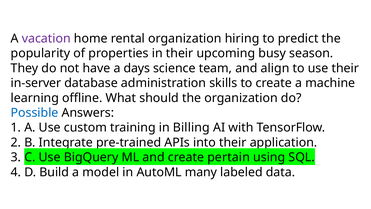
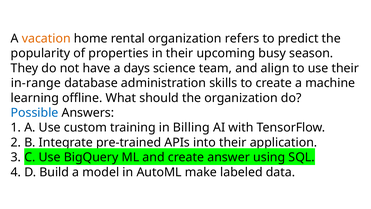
vacation colour: purple -> orange (46, 38)
hiring: hiring -> refers (242, 38)
in-server: in-server -> in-range (36, 83)
pertain: pertain -> answer (229, 157)
many: many -> make (201, 172)
